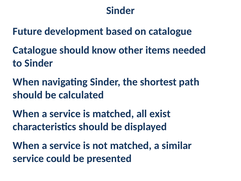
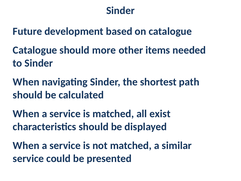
know: know -> more (104, 50)
